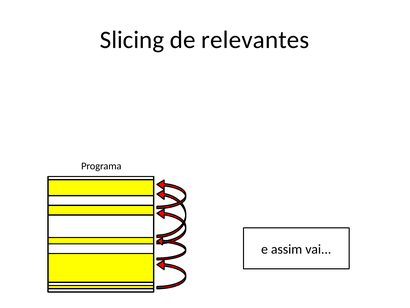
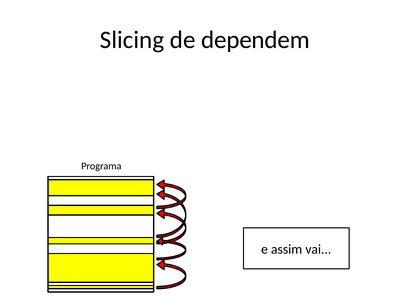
relevantes: relevantes -> dependem (256, 40)
